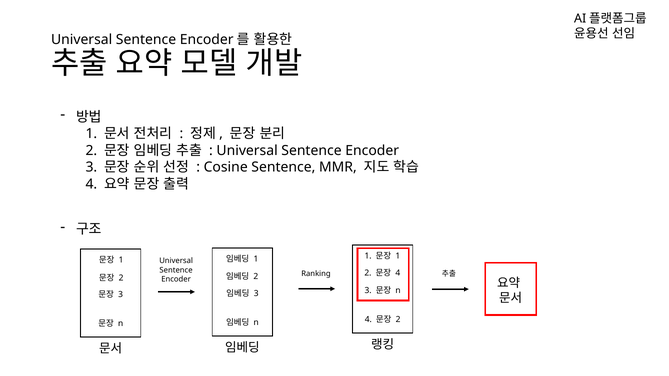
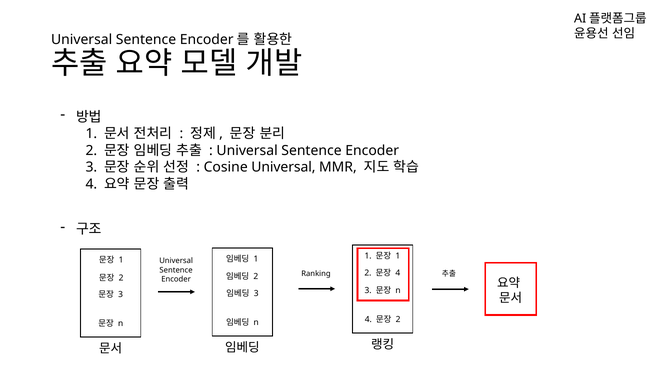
Cosine Sentence: Sentence -> Universal (283, 167)
